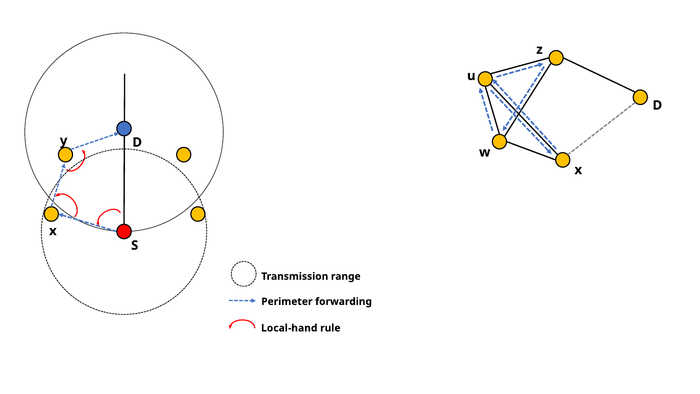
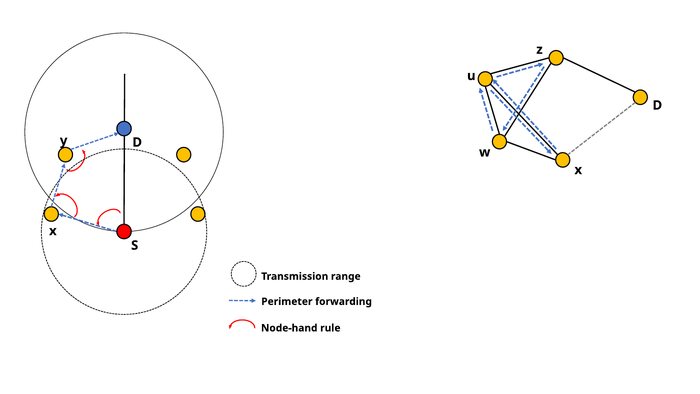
Local-hand: Local-hand -> Node-hand (289, 328)
